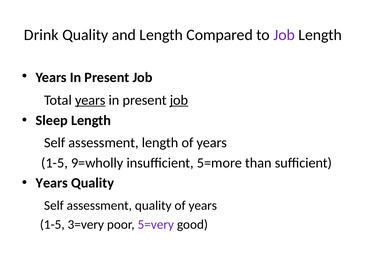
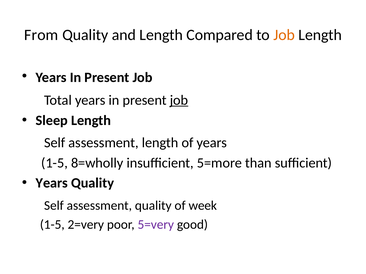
Drink: Drink -> From (41, 35)
Job colour: purple -> orange (284, 35)
years underline: present -> none (90, 100)
9=wholly: 9=wholly -> 8=wholly (97, 163)
quality of years: years -> week (203, 206)
3=very: 3=very -> 2=very (86, 225)
